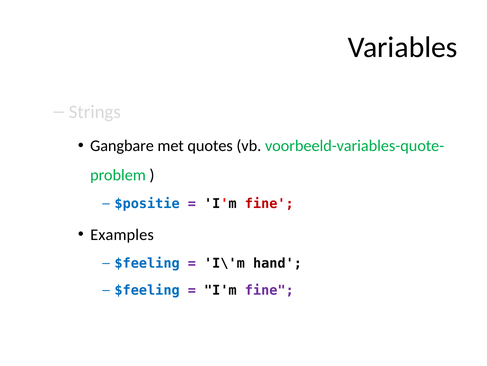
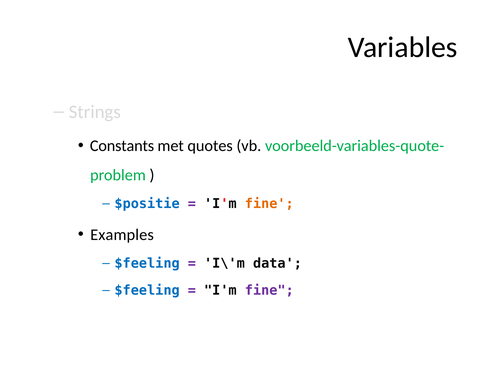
Gangbare: Gangbare -> Constants (122, 146)
fine colour: red -> orange (269, 203)
hand: hand -> data (277, 263)
